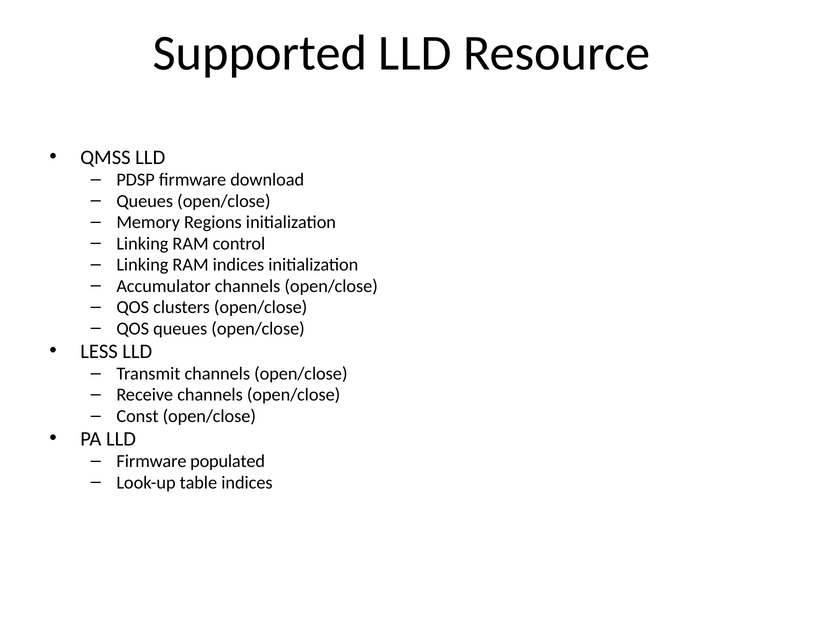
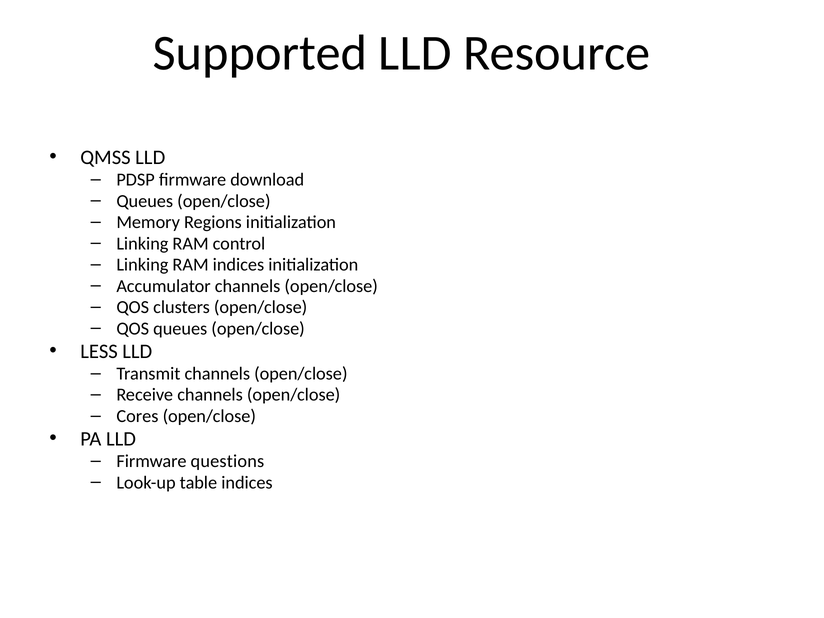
Const: Const -> Cores (137, 416)
populated: populated -> questions (227, 461)
